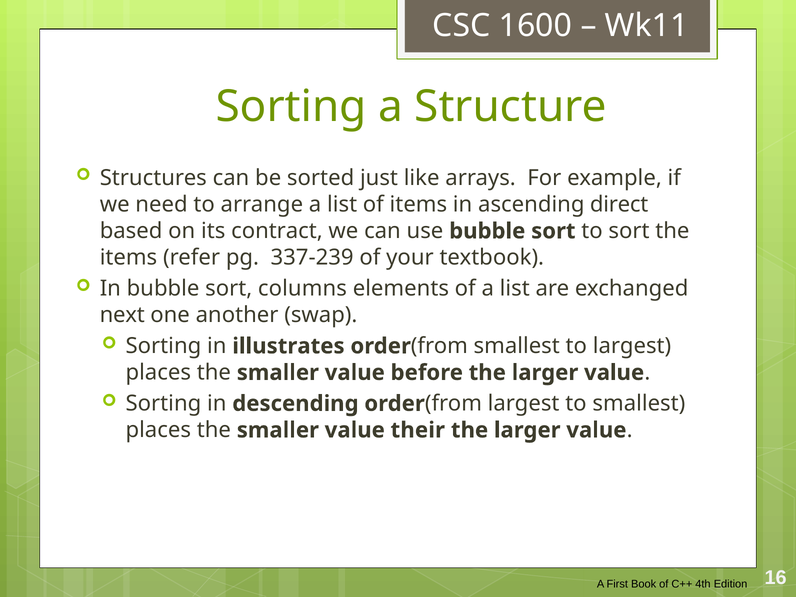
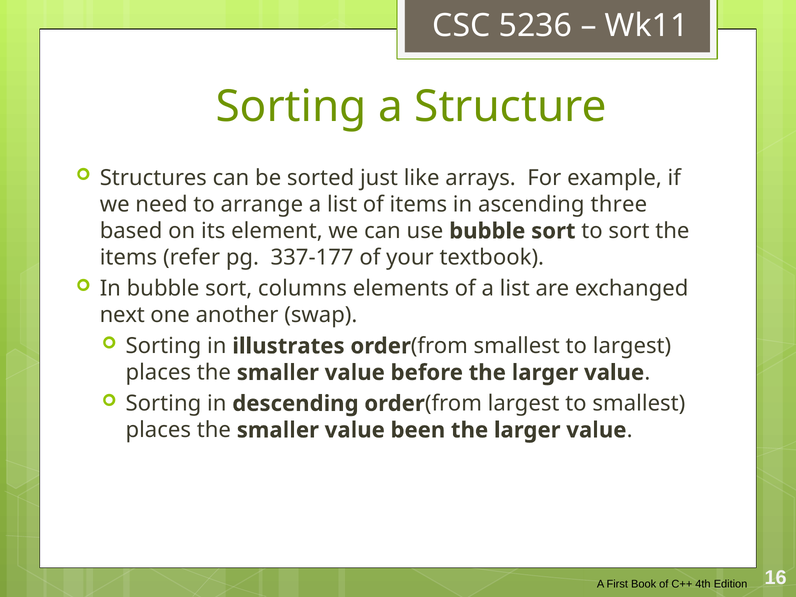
1600: 1600 -> 5236 (535, 25)
direct: direct -> three (619, 205)
contract: contract -> element (277, 231)
337-239: 337-239 -> 337-177 (312, 258)
their: their -> been (418, 430)
